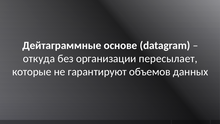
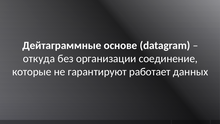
пересылает: пересылает -> соединение (168, 58)
объемов: объемов -> работает (150, 72)
